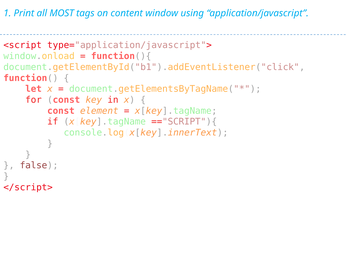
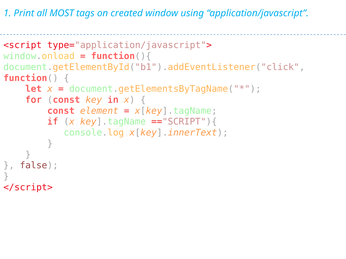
content: content -> created (127, 13)
